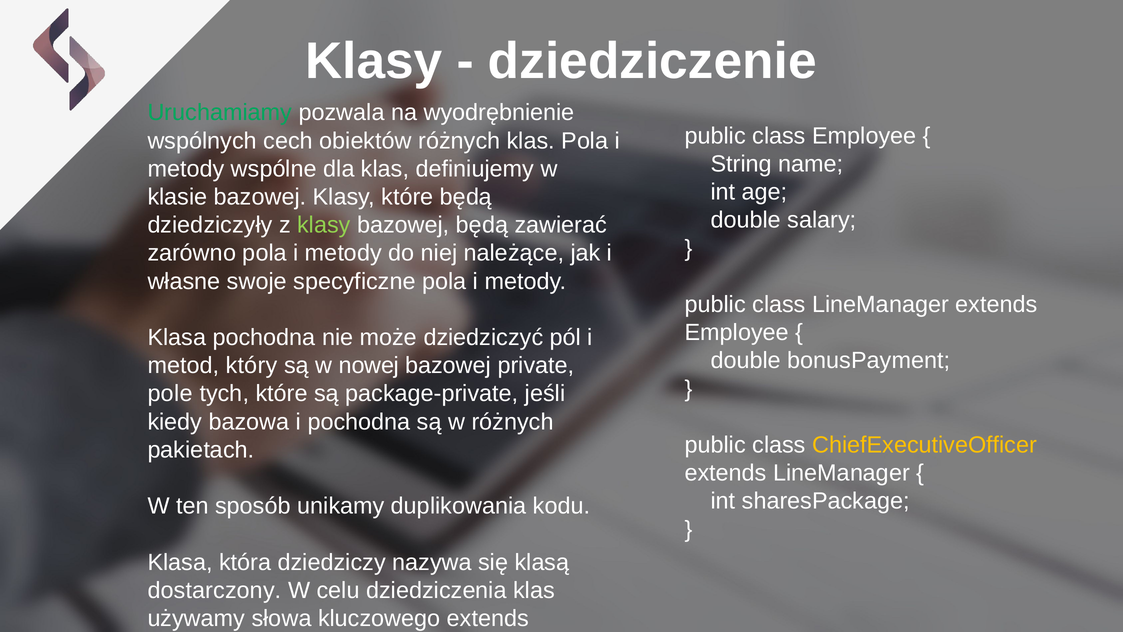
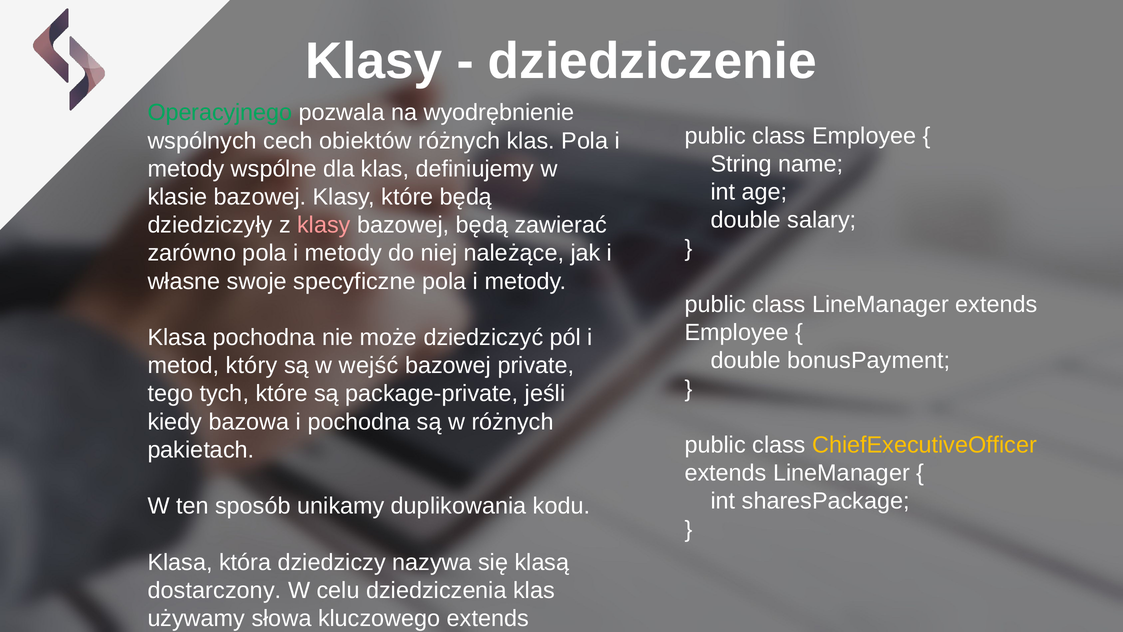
Uruchamiamy: Uruchamiamy -> Operacyjnego (220, 113)
klasy colour: light green -> pink (324, 225)
nowej: nowej -> wejść (369, 365)
pole: pole -> tego (170, 394)
